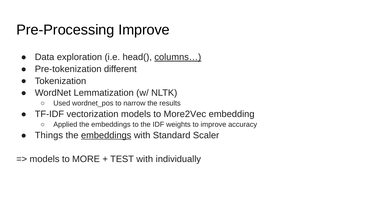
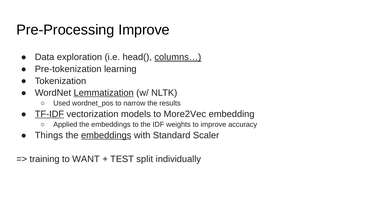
different: different -> learning (120, 69)
Lemmatization underline: none -> present (104, 93)
TF-IDF underline: none -> present (49, 114)
models: models -> training (45, 159)
MORE: MORE -> WANT (86, 159)
TEST with: with -> split (145, 159)
